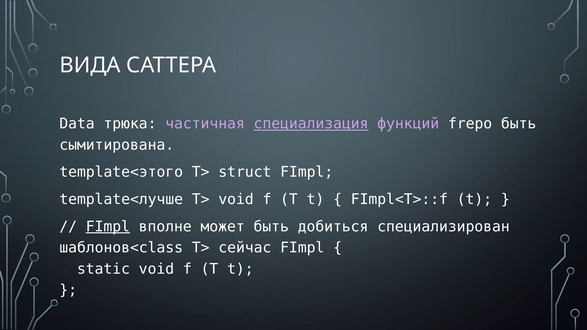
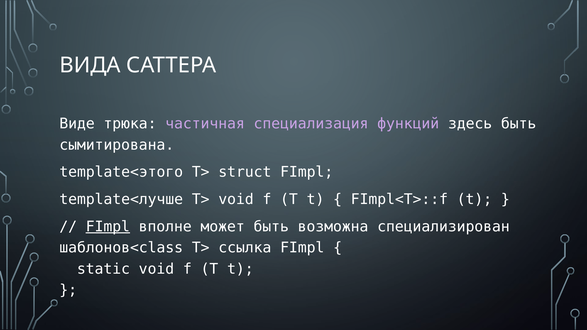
Data: Data -> Виде (77, 124)
специализация underline: present -> none (311, 124)
frepo: frepo -> здесь (470, 124)
добиться: добиться -> возможна (333, 227)
сейчас: сейчас -> ссылка (245, 248)
